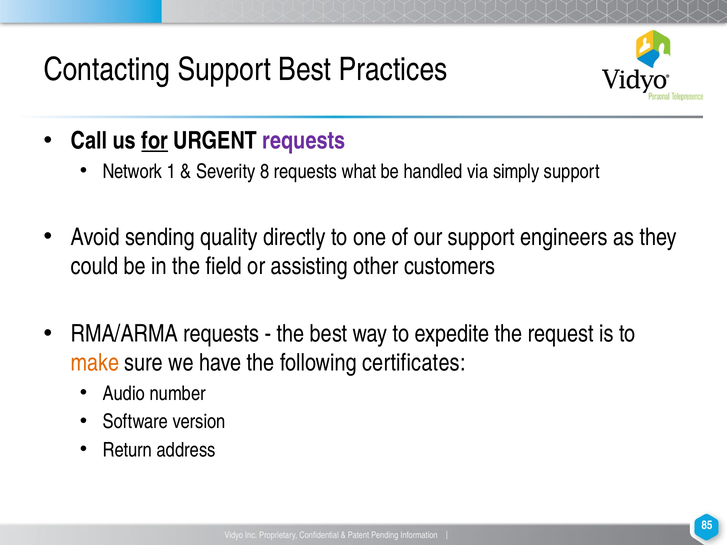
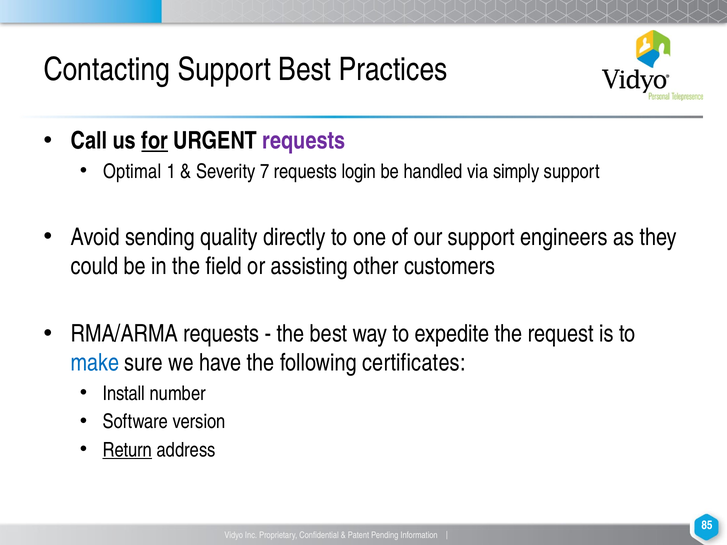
Network: Network -> Optimal (132, 171)
8: 8 -> 7 (265, 171)
what: what -> login (359, 171)
make colour: orange -> blue (95, 363)
Audio: Audio -> Install (124, 394)
Return underline: none -> present (127, 450)
